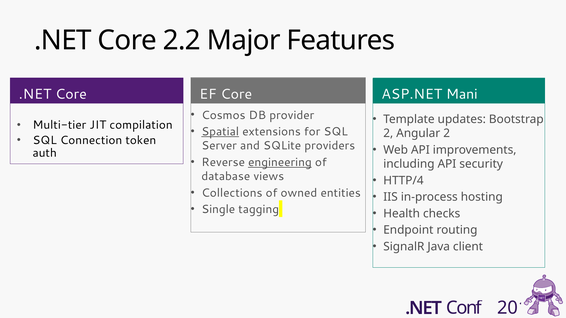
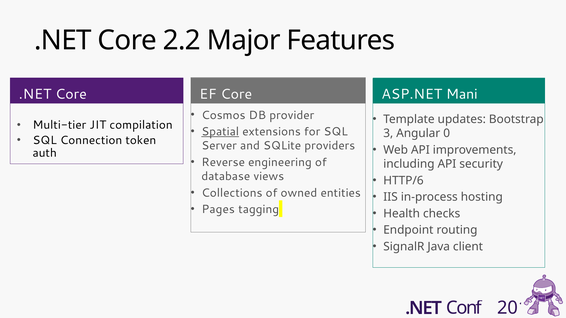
2: 2 -> 3 (388, 134)
Angular 2: 2 -> 0 (447, 134)
engineering underline: present -> none (280, 162)
HTTP/4: HTTP/4 -> HTTP/6 (403, 181)
Single: Single -> Pages (218, 210)
